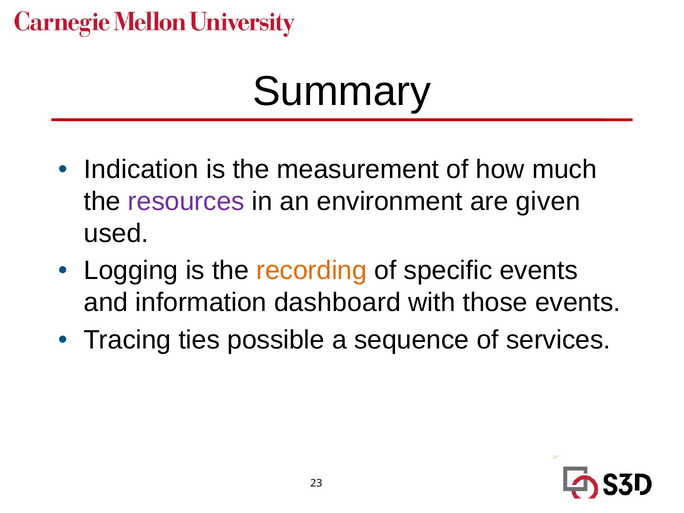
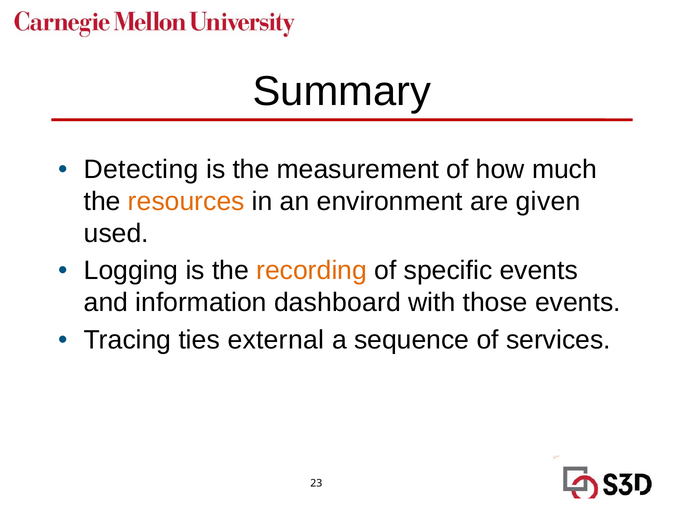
Indication: Indication -> Detecting (141, 169)
resources colour: purple -> orange (186, 201)
possible: possible -> external (276, 340)
